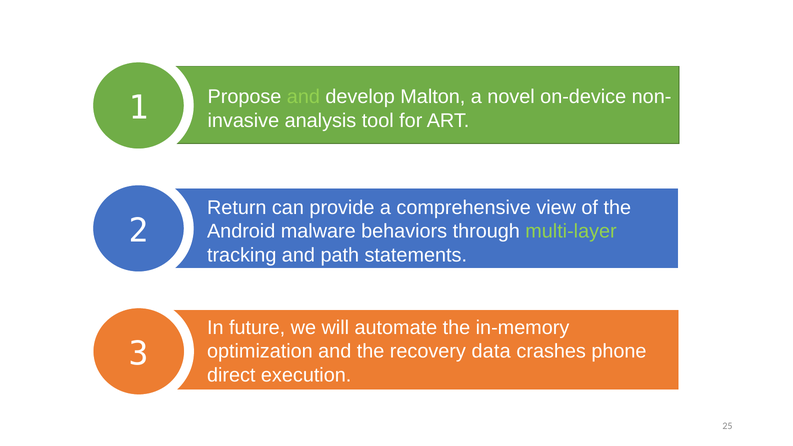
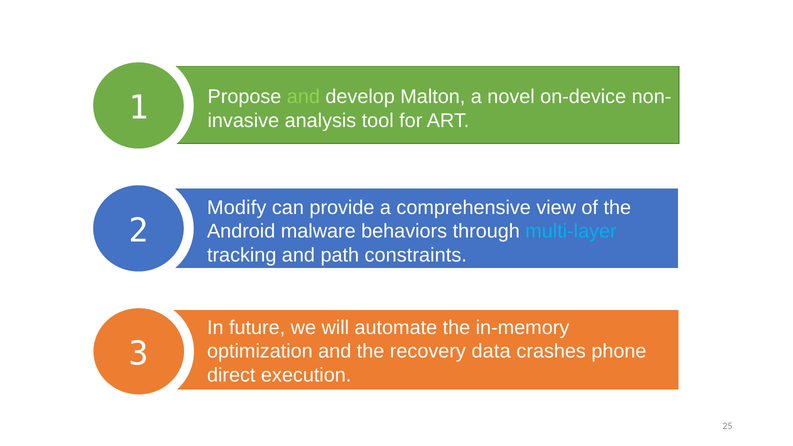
Return: Return -> Modify (237, 208)
multi-layer colour: light green -> light blue (571, 231)
statements: statements -> constraints (416, 255)
